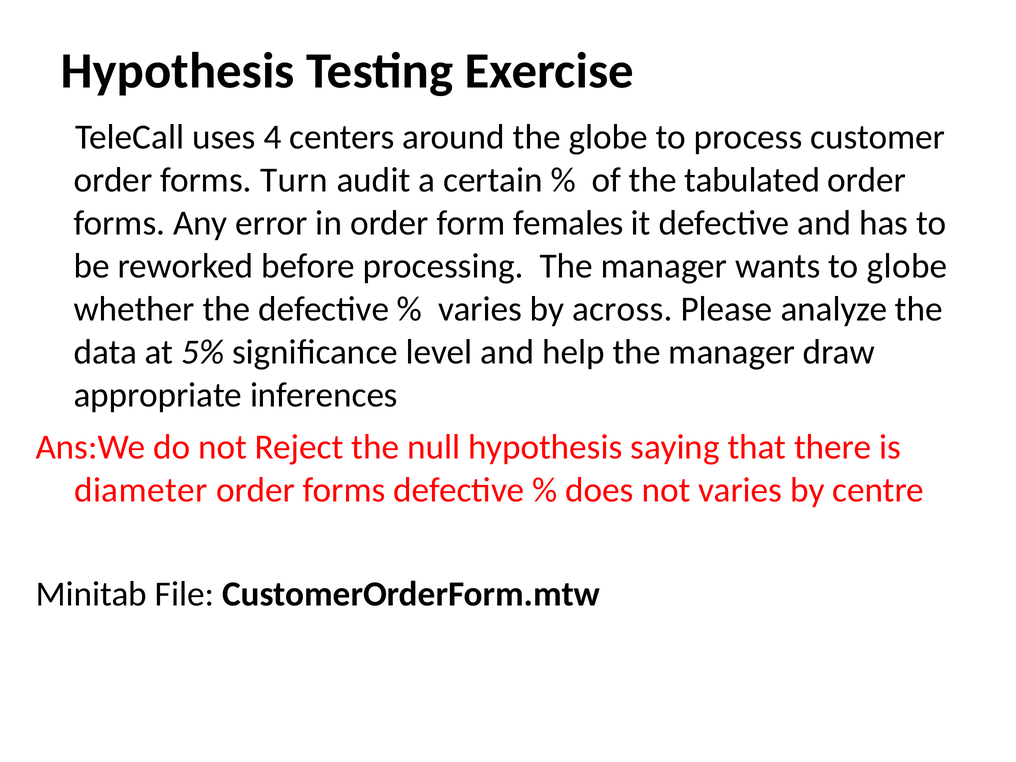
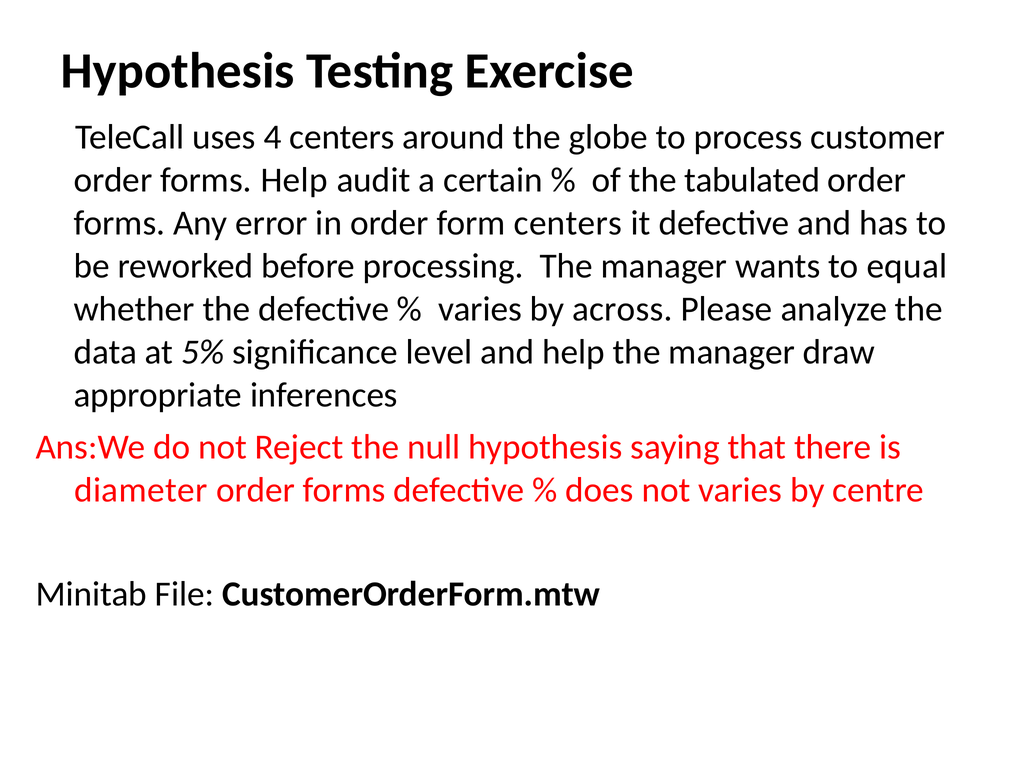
forms Turn: Turn -> Help (294, 180)
form females: females -> centers (568, 223)
to globe: globe -> equal (907, 266)
